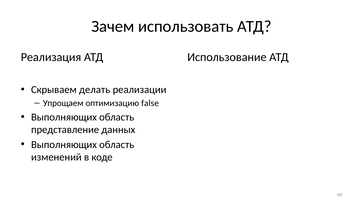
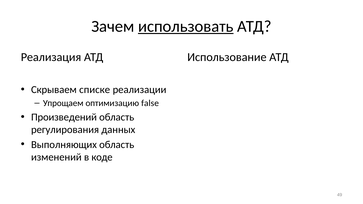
использовать underline: none -> present (186, 26)
делать: делать -> списке (95, 90)
Выполняющих: Выполняющих -> Произведений (64, 117)
представление: представление -> регулирования (65, 130)
